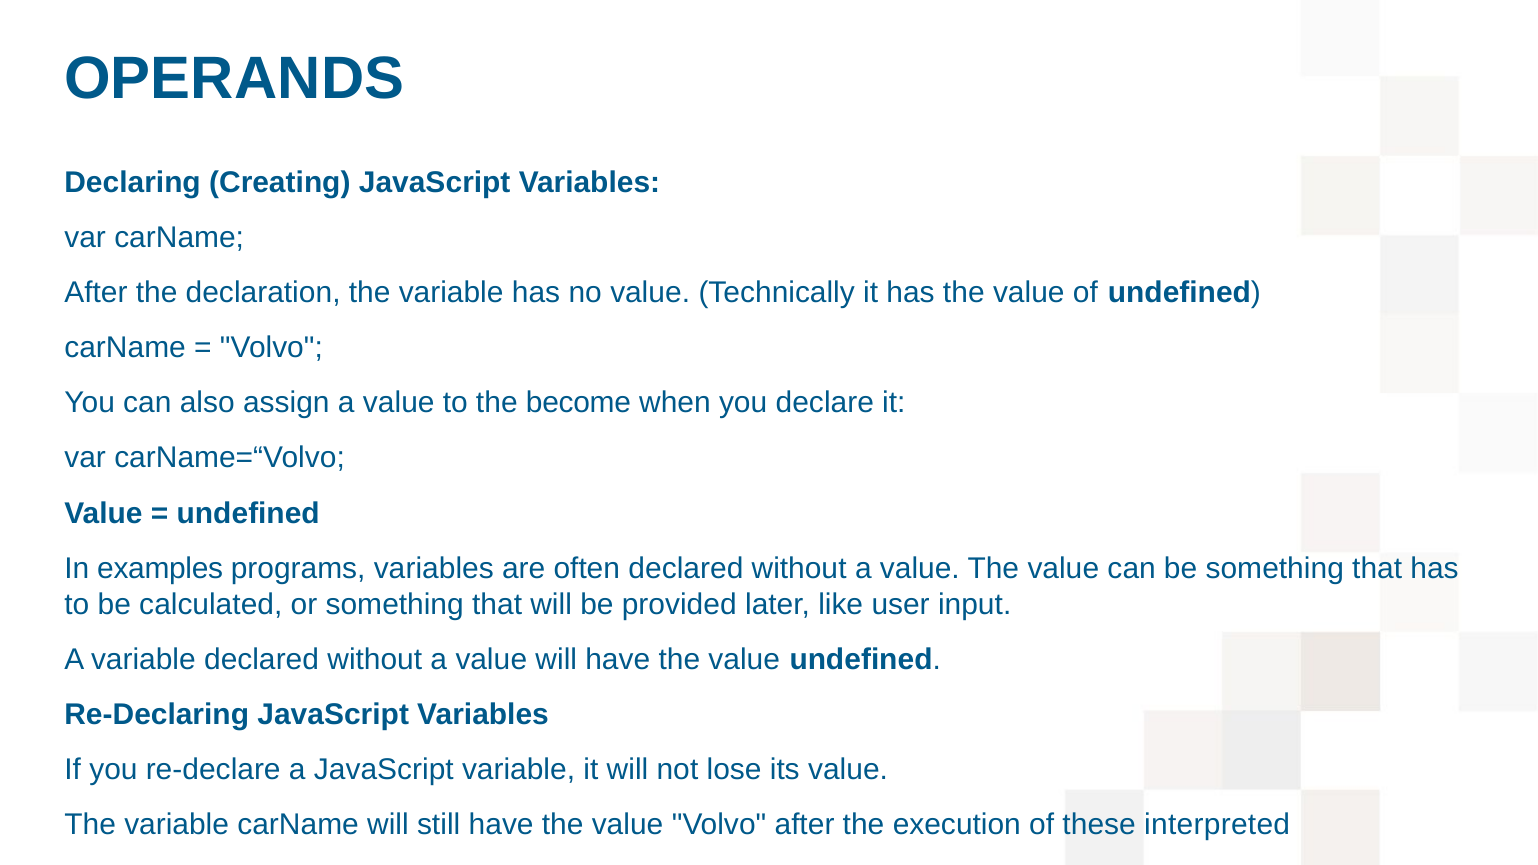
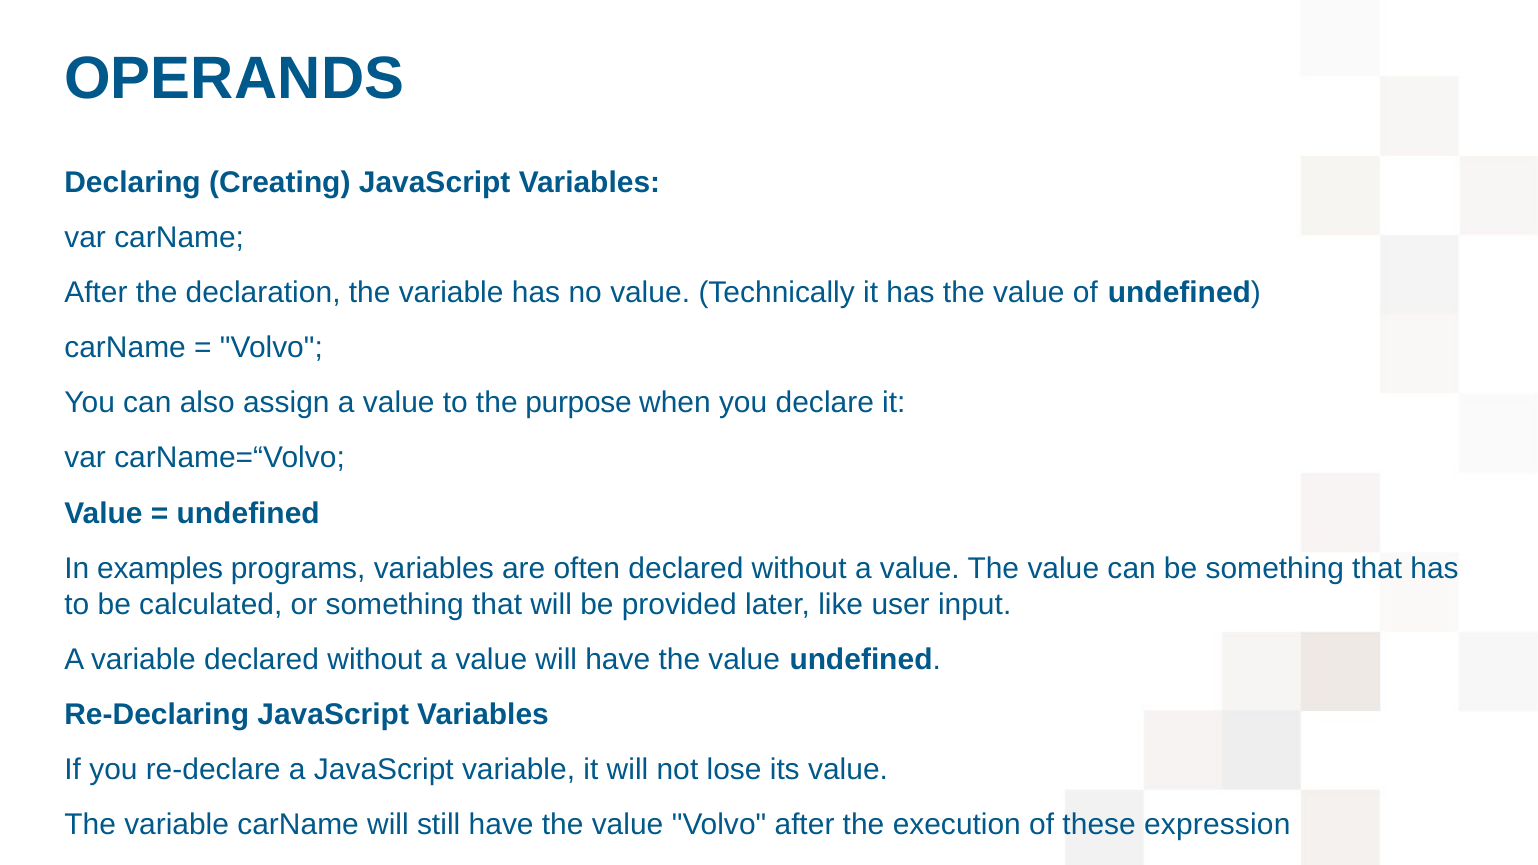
become: become -> purpose (578, 403)
interpreted: interpreted -> expression (1217, 825)
